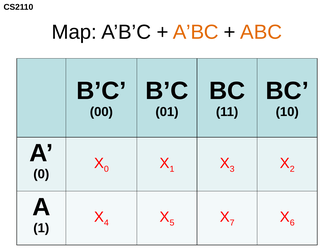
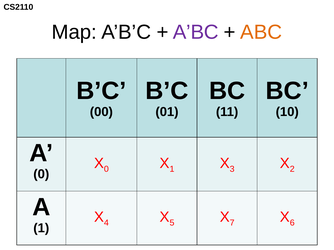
A’BC colour: orange -> purple (196, 32)
